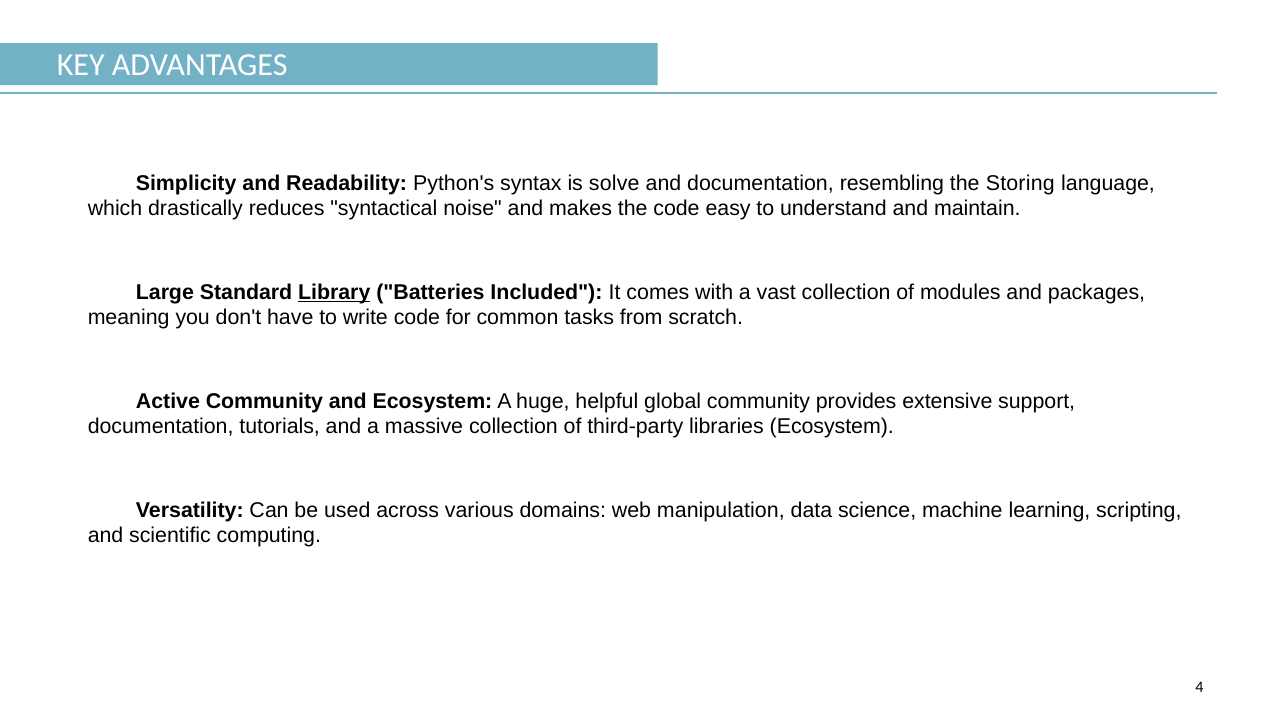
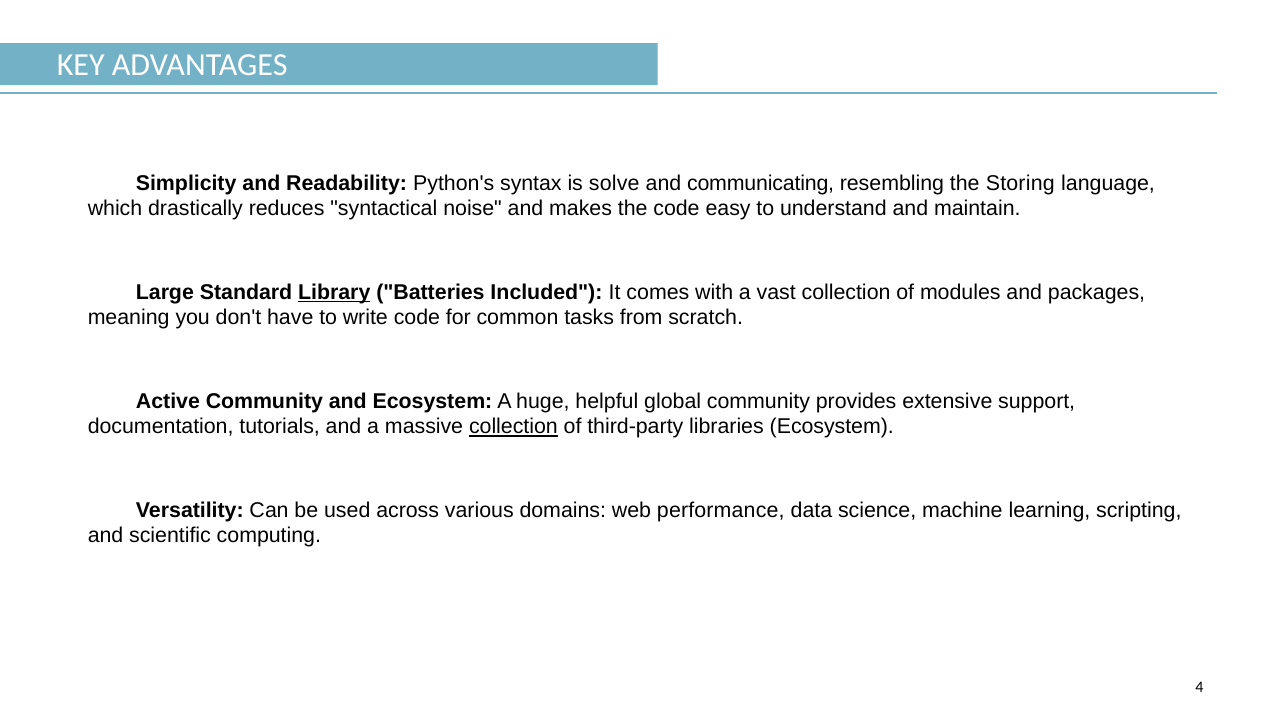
and documentation: documentation -> communicating (761, 183)
collection underline: none -> present (513, 427)
manipulation: manipulation -> performance (721, 510)
